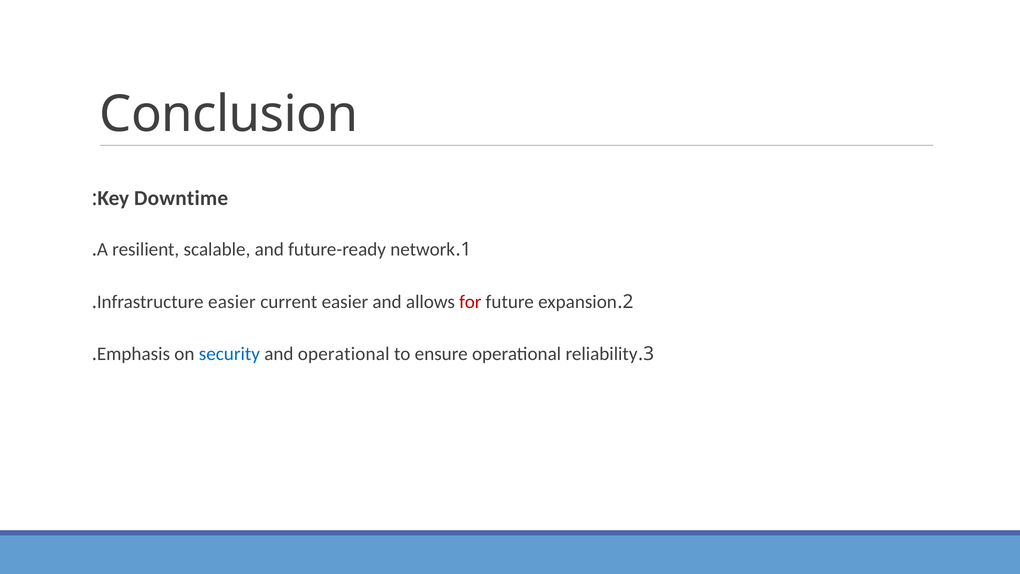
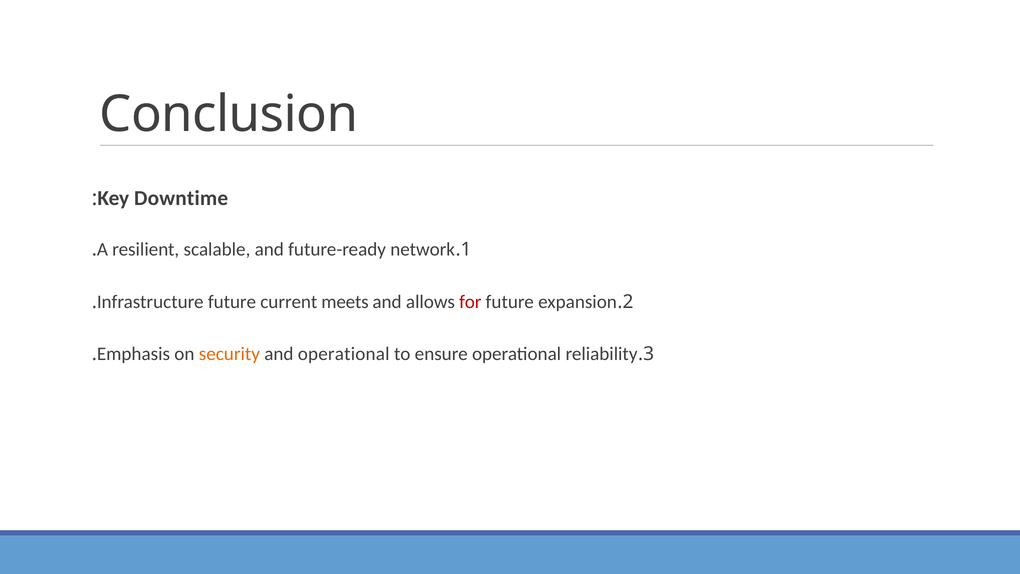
easier: easier -> future (232, 302)
current easier: easier -> meets (345, 302)
security colour: blue -> orange (229, 354)
